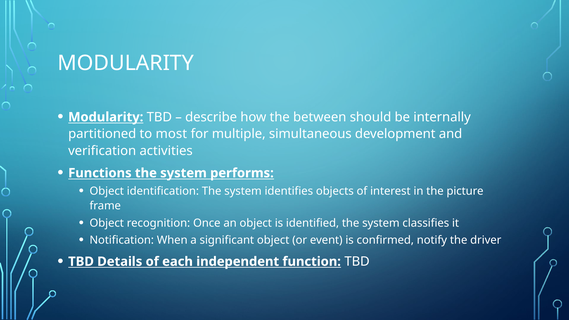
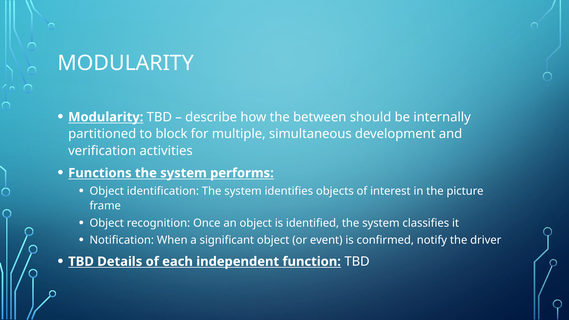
most: most -> block (171, 134)
